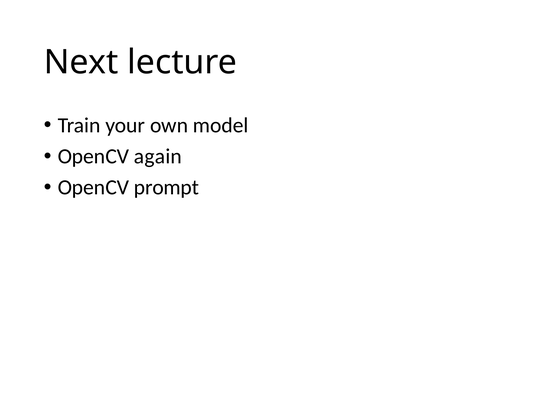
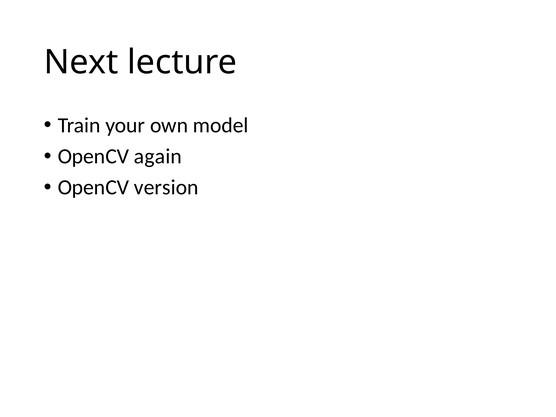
prompt: prompt -> version (166, 188)
